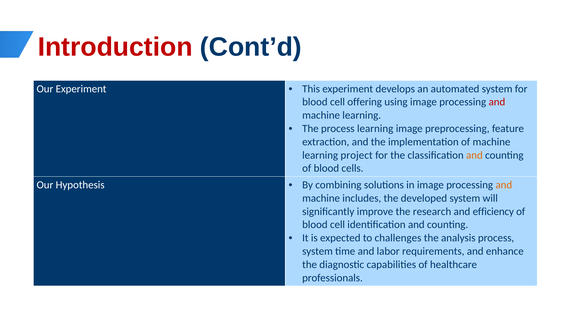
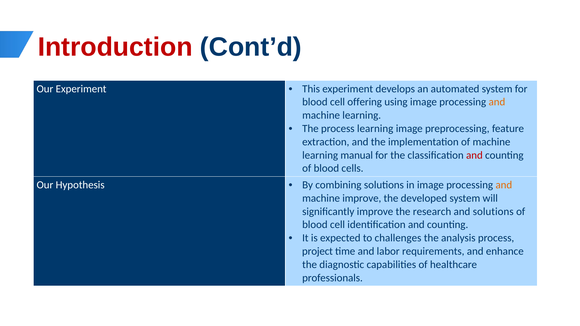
and colour: red -> orange (497, 102)
project: project -> manual (357, 155)
and colour: orange -> red (474, 155)
machine includes: includes -> improve (362, 198)
and efficiency: efficiency -> solutions (493, 212)
system: system -> project (317, 251)
